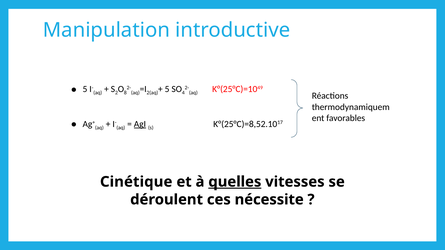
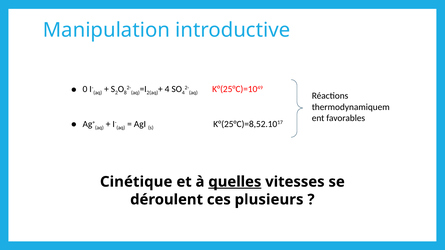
5: 5 -> 0 (85, 89)
5: 5 -> 4 (167, 89)
AgI underline: present -> none (140, 124)
nécessite: nécessite -> plusieurs (269, 200)
